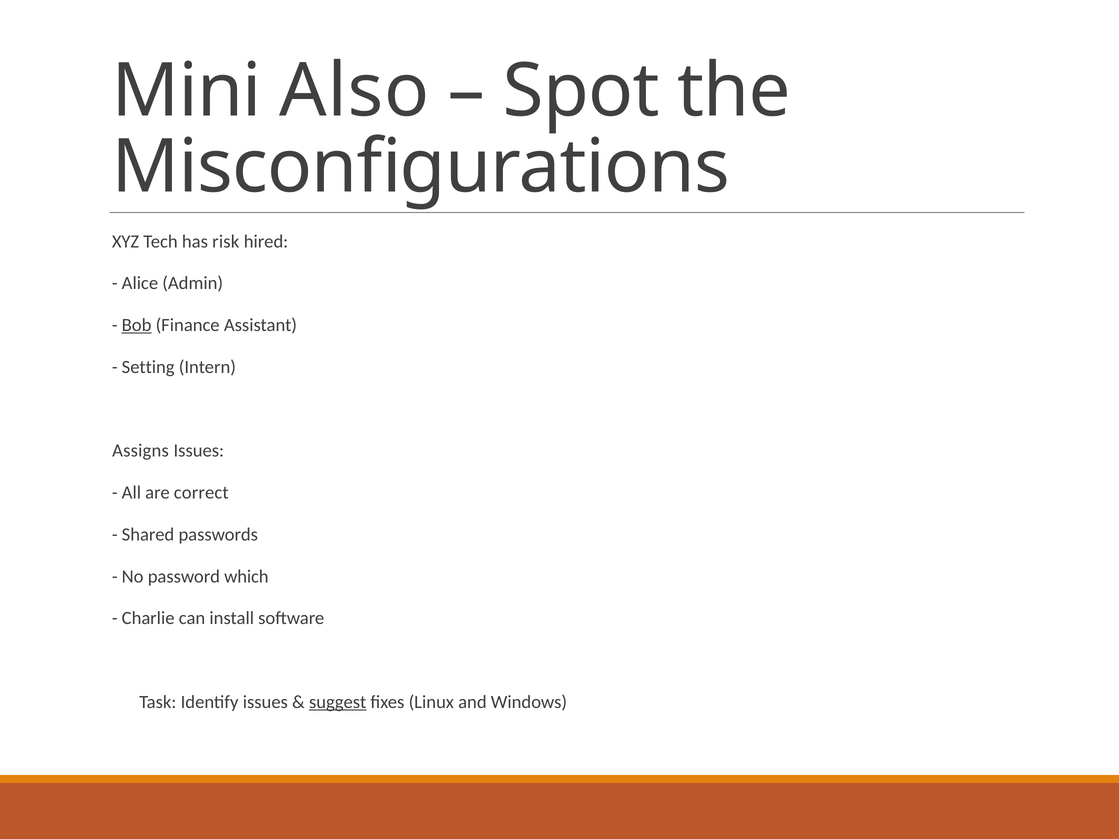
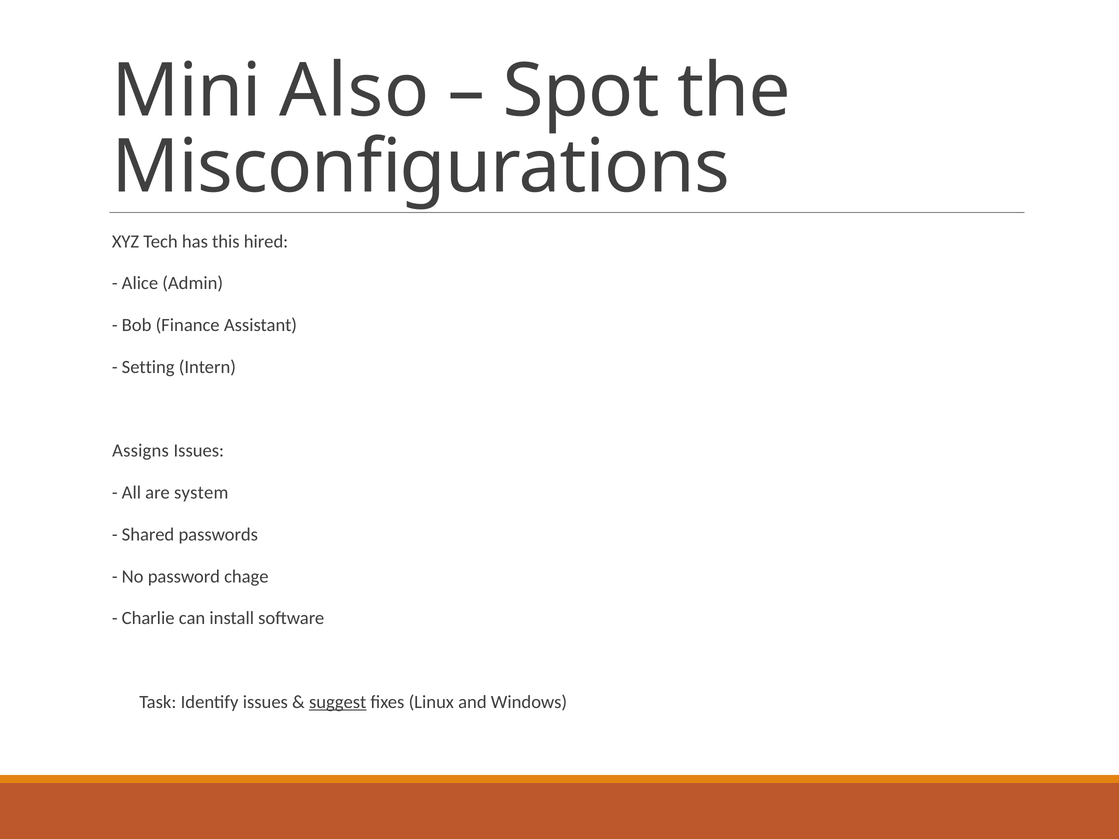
risk: risk -> this (226, 241)
Bob underline: present -> none (137, 325)
correct: correct -> system (201, 493)
which: which -> chage (246, 577)
